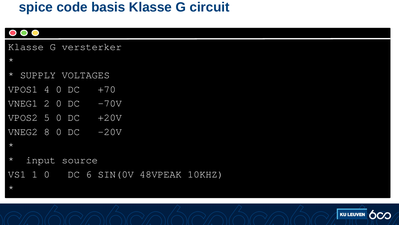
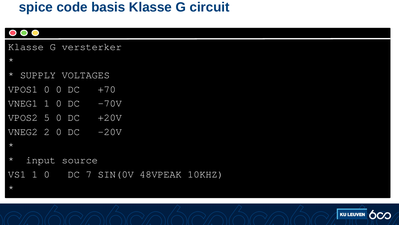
VPOS1 4: 4 -> 0 (47, 89)
VNEG1 2: 2 -> 1 (47, 103)
8: 8 -> 2 (47, 131)
6: 6 -> 7 (89, 174)
